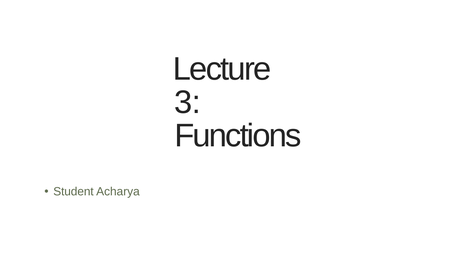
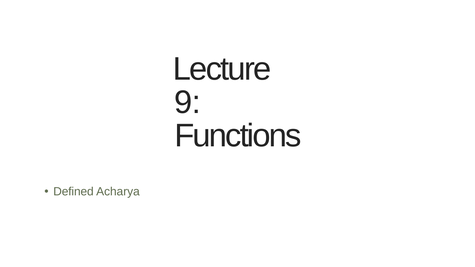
3: 3 -> 9 (187, 103)
Student: Student -> Defined (73, 192)
